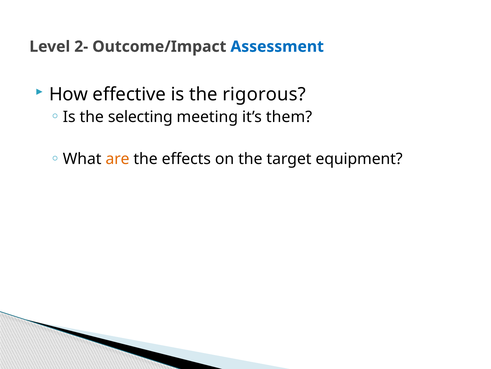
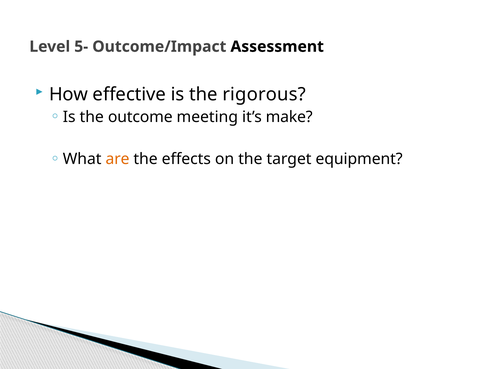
2-: 2- -> 5- (81, 47)
Assessment colour: blue -> black (277, 47)
selecting: selecting -> outcome (140, 117)
them: them -> make (289, 117)
